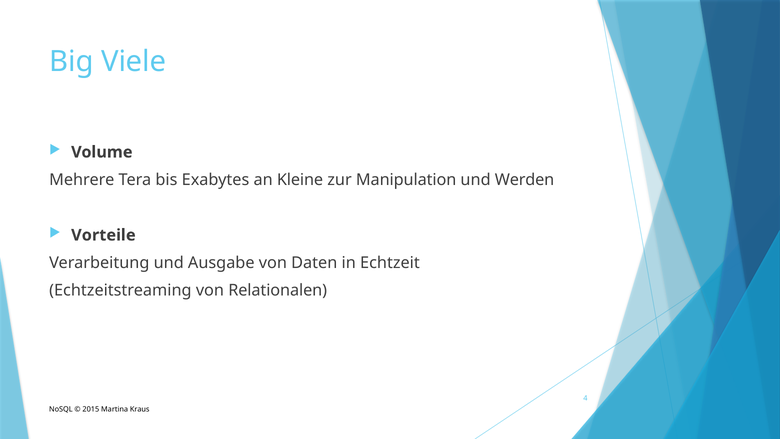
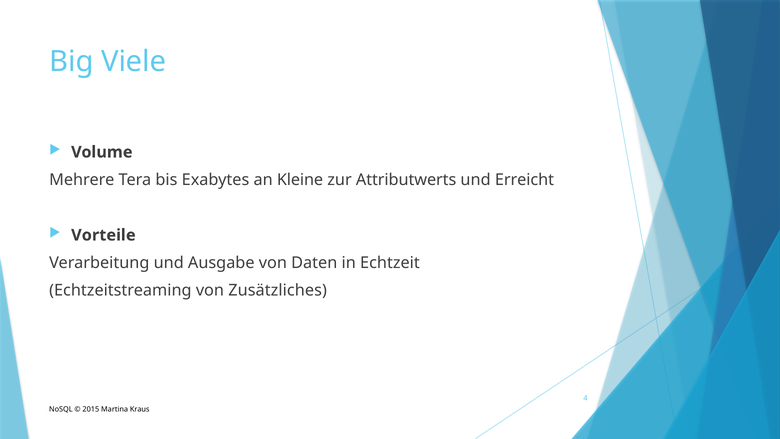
Manipulation: Manipulation -> Attributwerts (406, 180)
Werden: Werden -> Erreicht (524, 180)
Relationalen: Relationalen -> Zusätzliches (278, 290)
